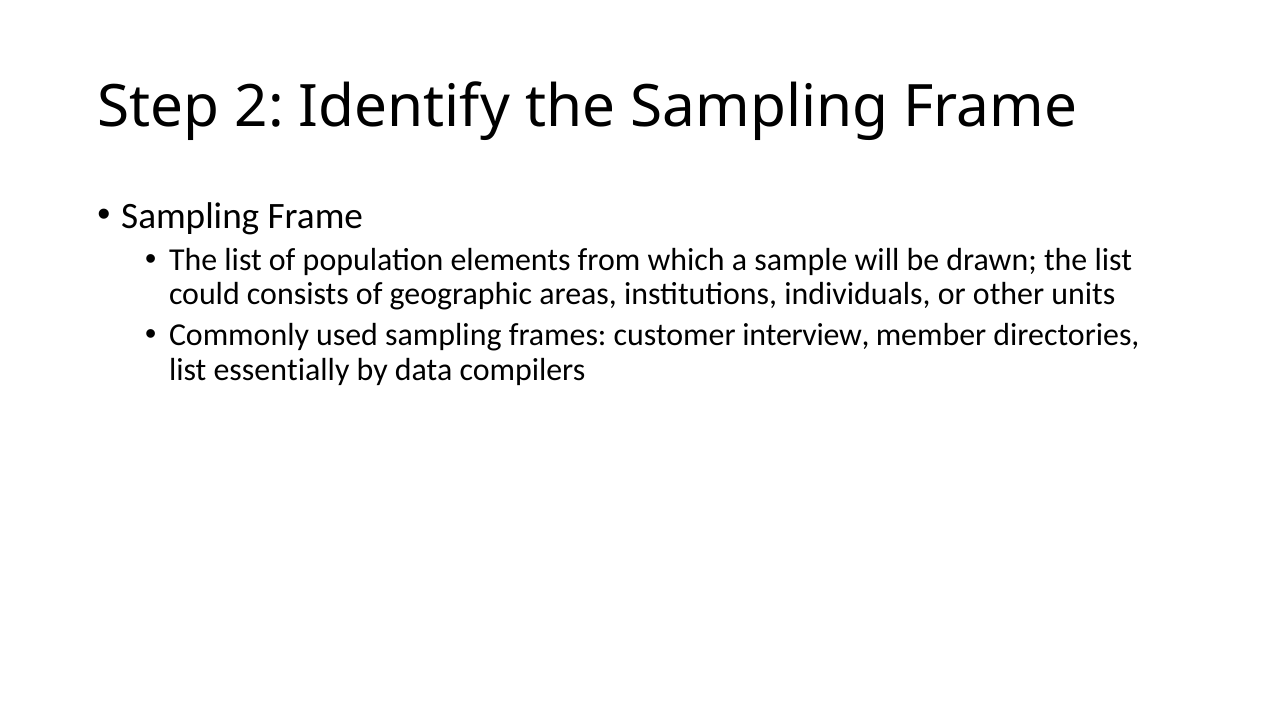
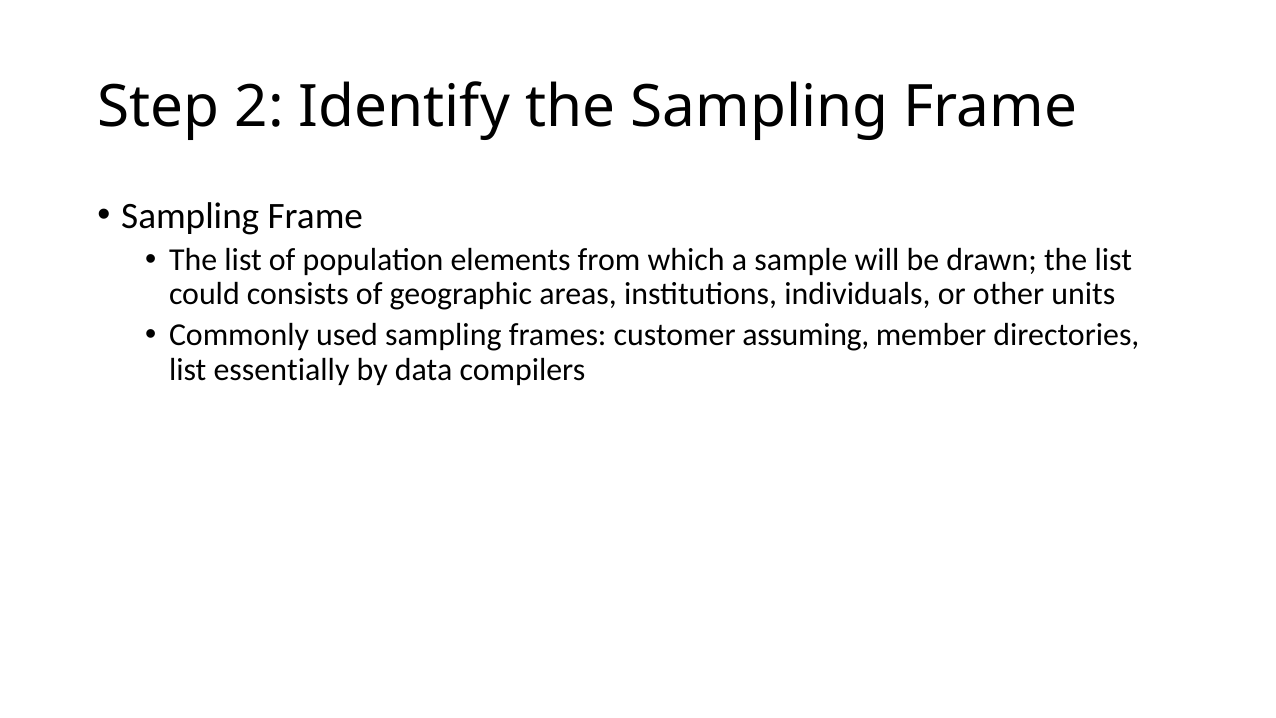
interview: interview -> assuming (806, 335)
